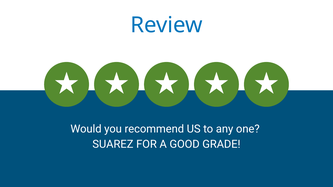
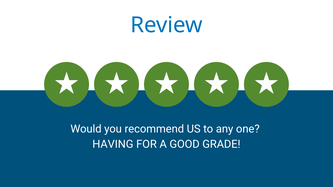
SUAREZ: SUAREZ -> HAVING (113, 145)
